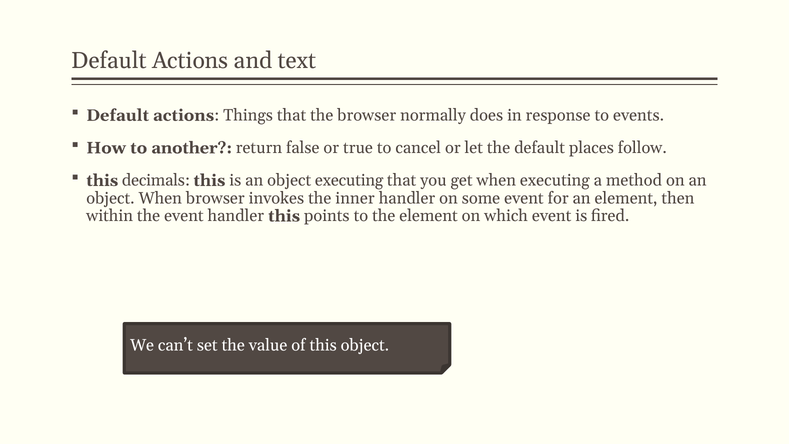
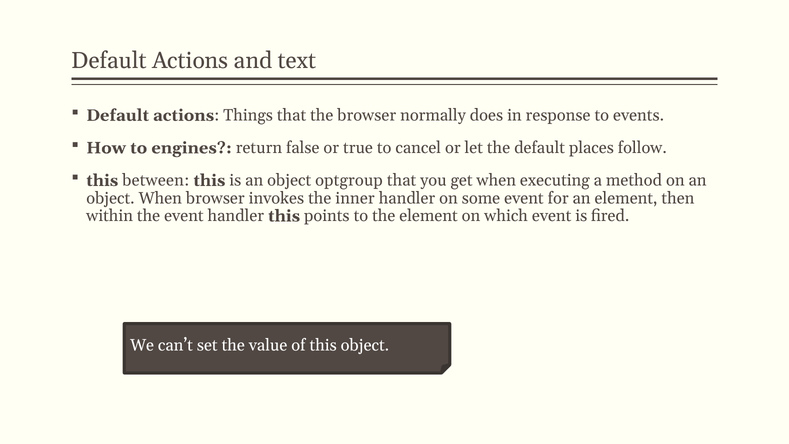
another: another -> engines (192, 148)
decimals: decimals -> between (156, 180)
object executing: executing -> optgroup (349, 180)
